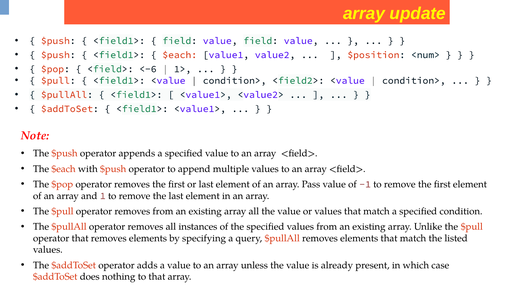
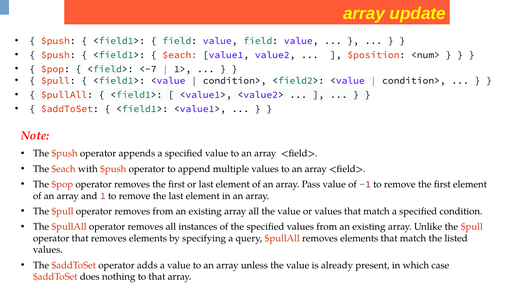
<-6: <-6 -> <-7 (148, 69)
